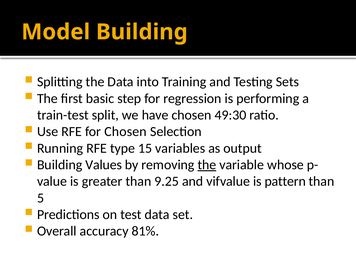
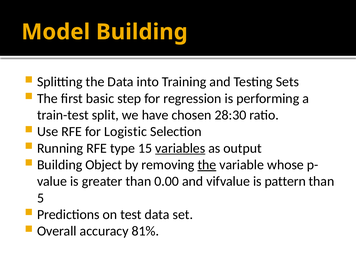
49:30: 49:30 -> 28:30 (230, 115)
for Chosen: Chosen -> Logistic (126, 132)
variables underline: none -> present (180, 148)
Values: Values -> Object (104, 165)
9.25: 9.25 -> 0.00 (167, 181)
